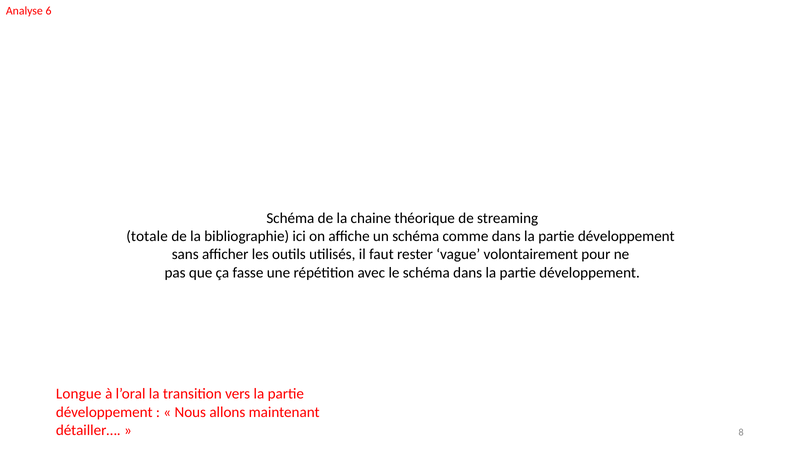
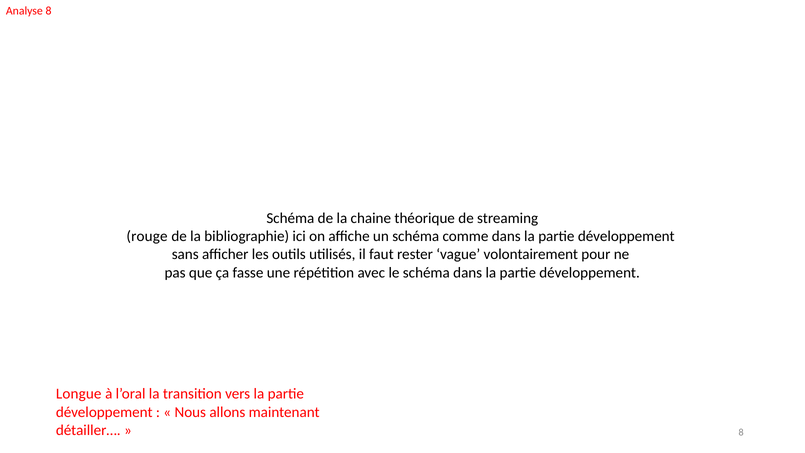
Analyse 6: 6 -> 8 (48, 11)
totale: totale -> rouge (147, 236)
